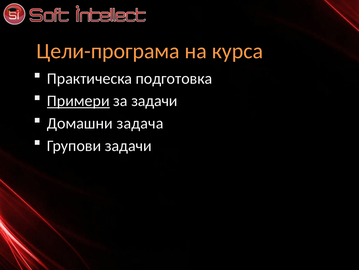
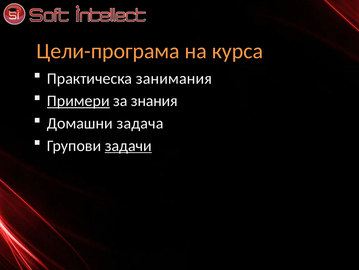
подготовка: подготовка -> занимания (174, 78)
за задачи: задачи -> знания (154, 101)
задачи underline: none -> present (128, 145)
